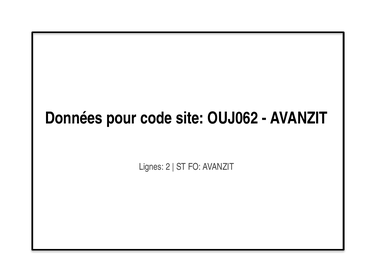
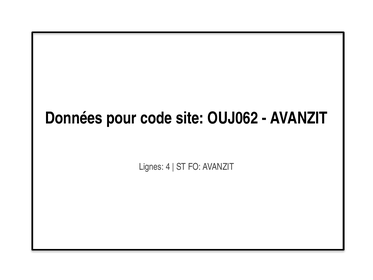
2: 2 -> 4 (168, 167)
